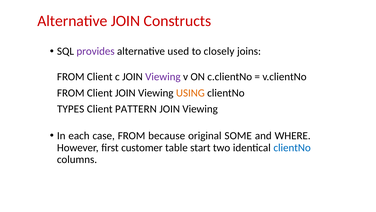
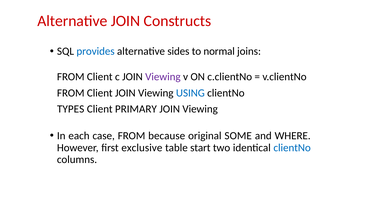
provides colour: purple -> blue (96, 51)
used: used -> sides (178, 51)
closely: closely -> normal (219, 51)
USING colour: orange -> blue (190, 93)
PATTERN: PATTERN -> PRIMARY (136, 109)
customer: customer -> exclusive (142, 147)
